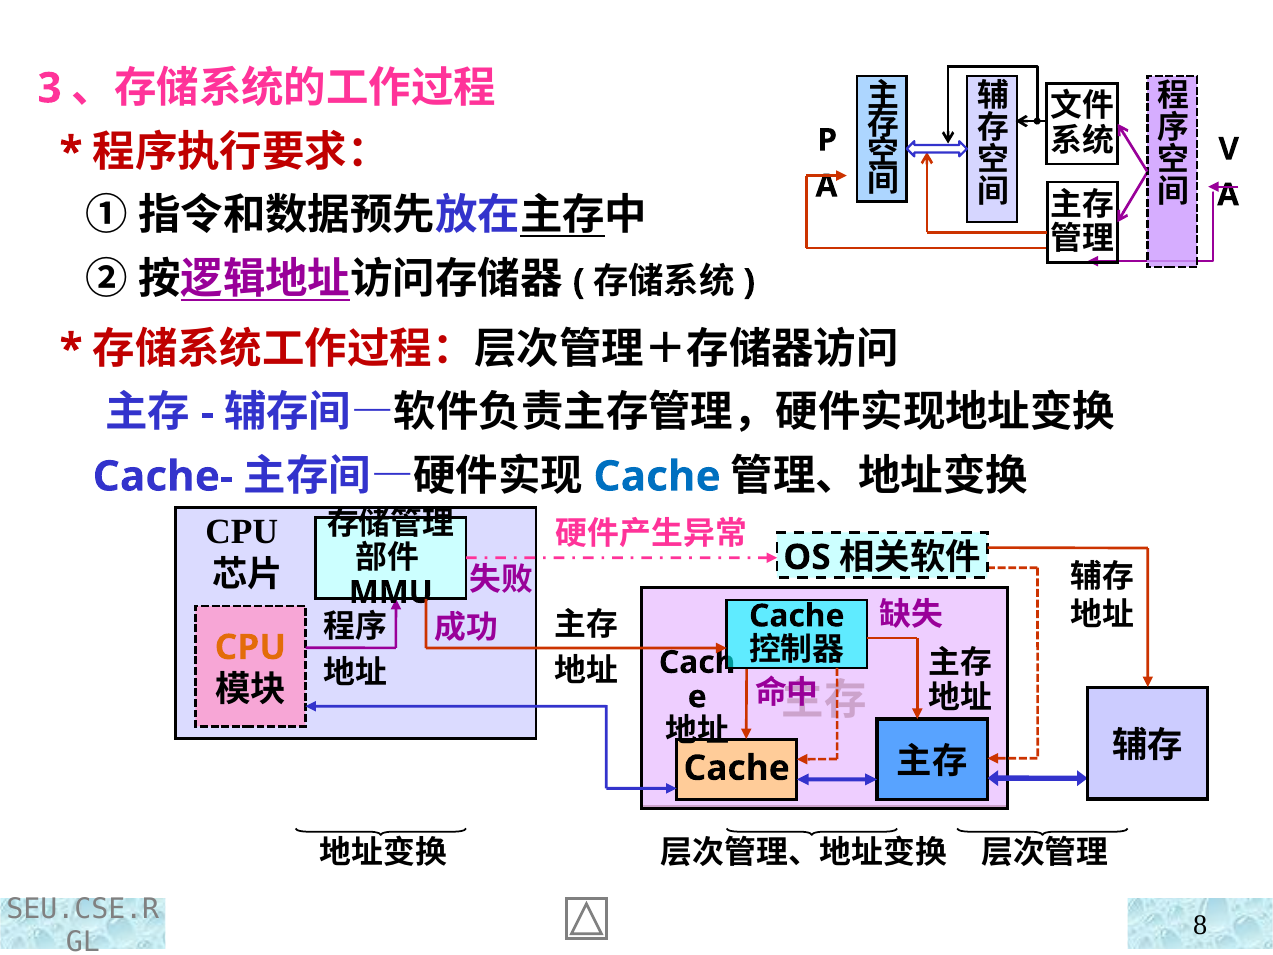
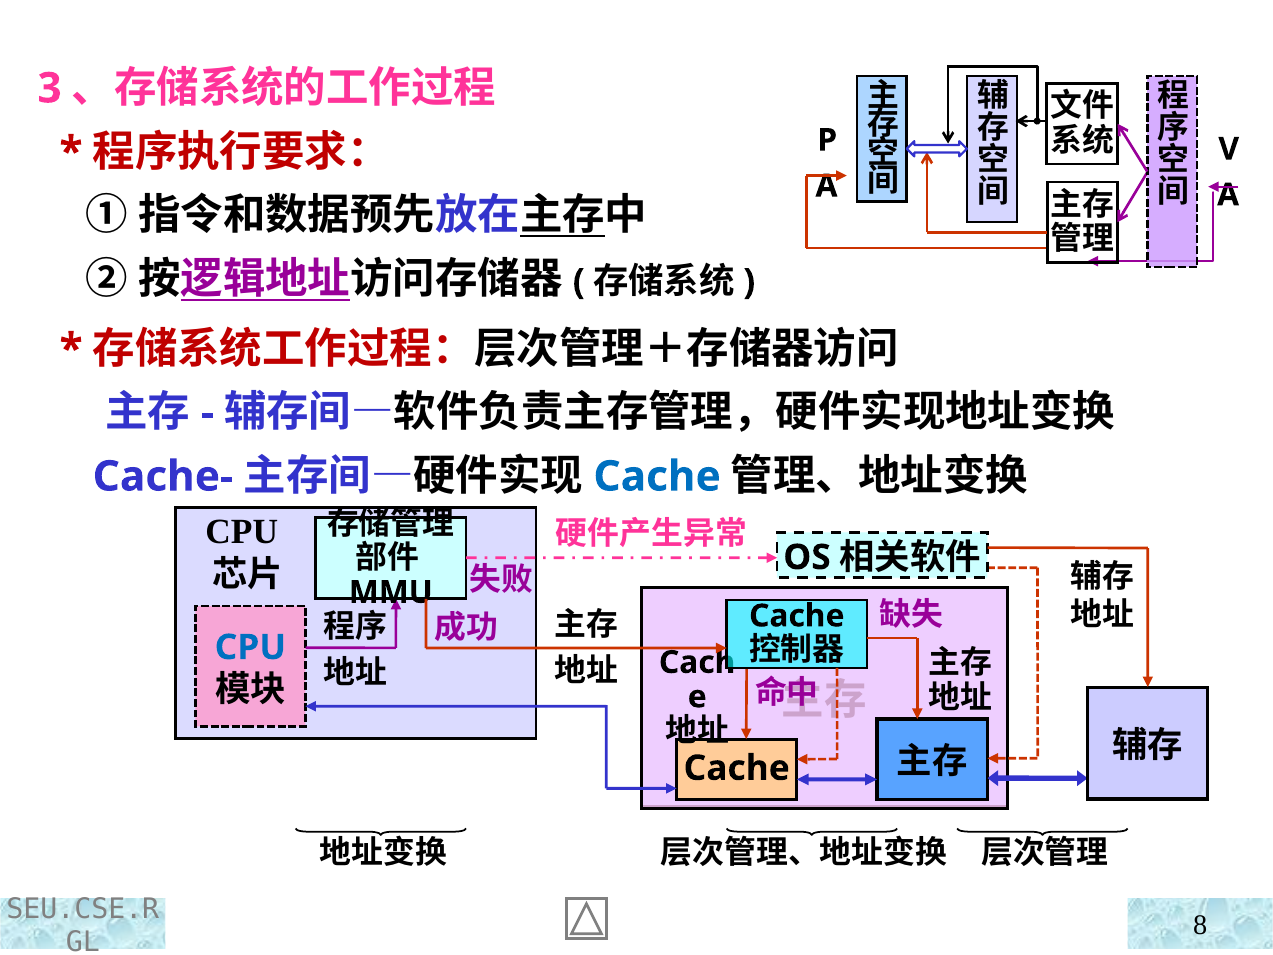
CPU colour: orange -> blue (250, 647)
